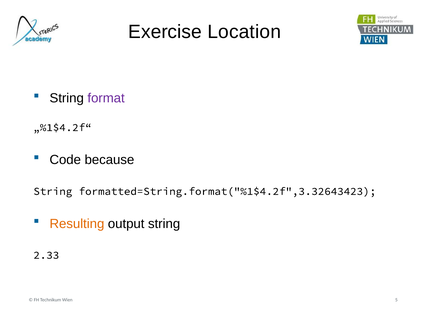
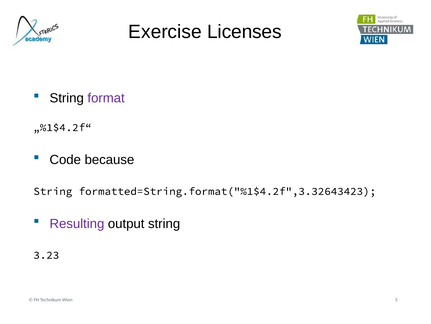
Location: Location -> Licenses (244, 32)
Resulting colour: orange -> purple (77, 223)
2.33: 2.33 -> 3.23 (46, 255)
